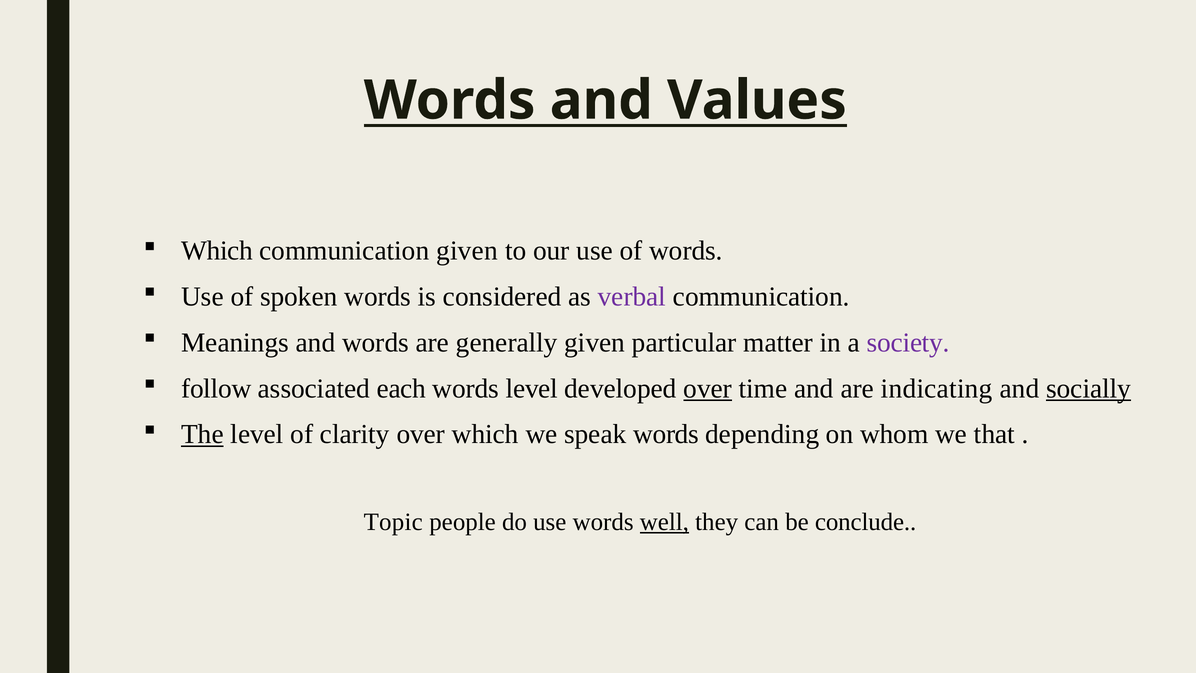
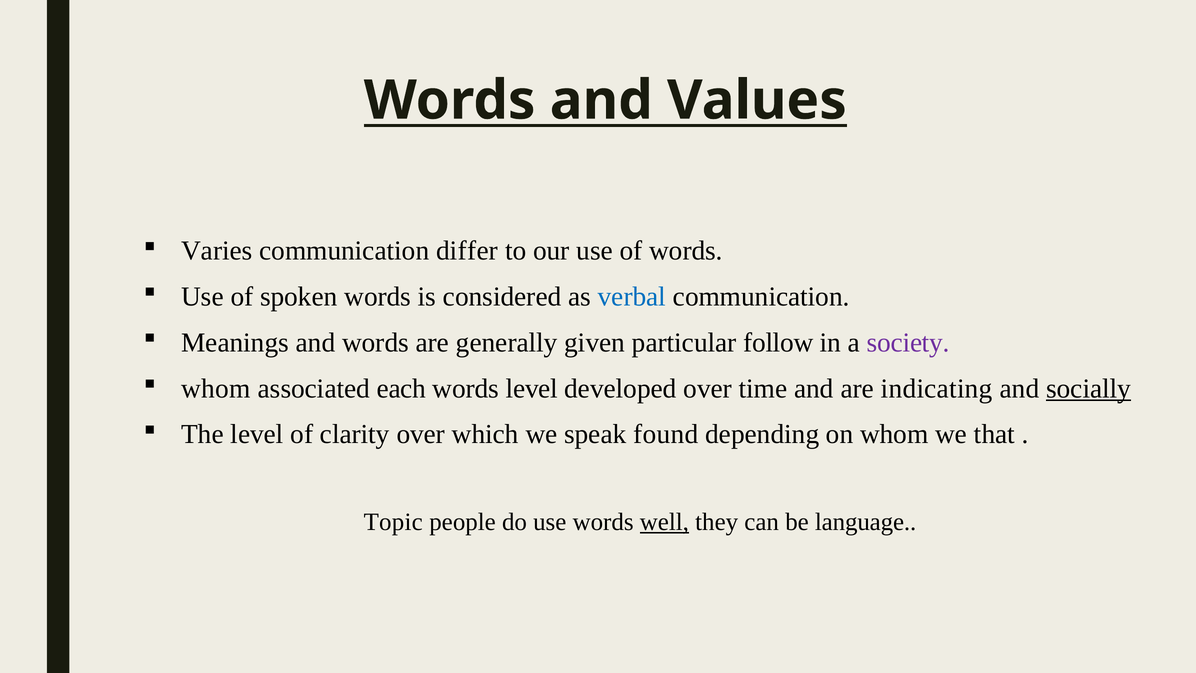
Which: Which -> Varies (217, 251)
communication given: given -> differ (467, 251)
verbal colour: purple -> blue (632, 297)
matter: matter -> follow (778, 342)
follow: follow -> whom (216, 388)
over underline: present -> none (708, 388)
The underline: present -> none (202, 434)
speak words: words -> found (666, 434)
conclude: conclude -> language (866, 522)
